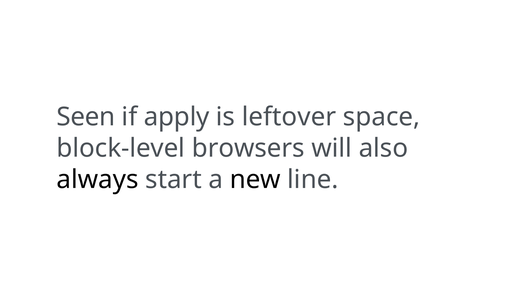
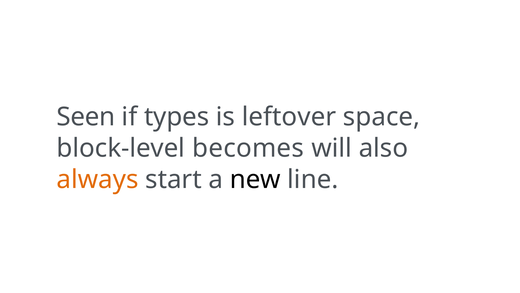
apply: apply -> types (177, 117)
browsers: browsers -> becomes (248, 148)
always colour: black -> orange (98, 179)
